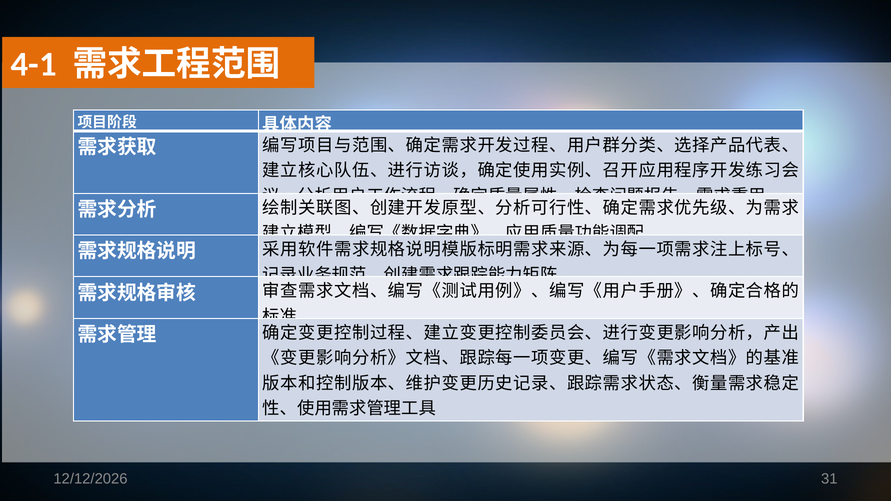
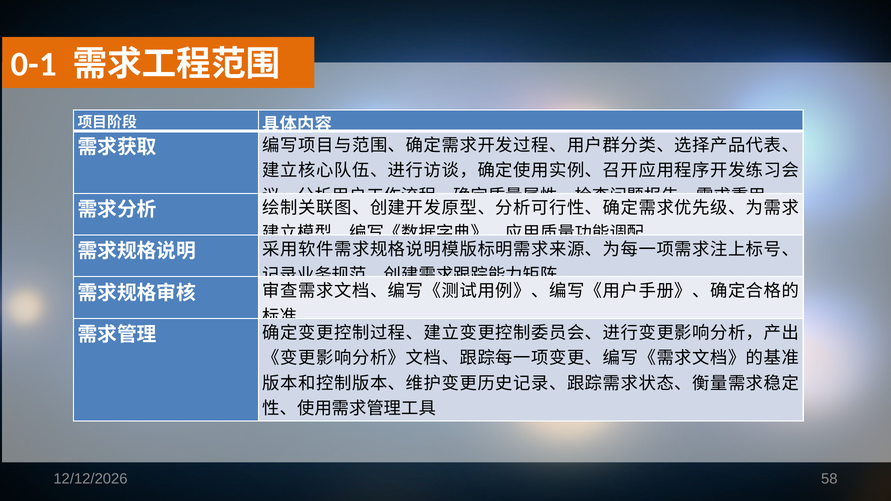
4-1: 4-1 -> 0-1 (34, 65)
31: 31 -> 58 (829, 479)
